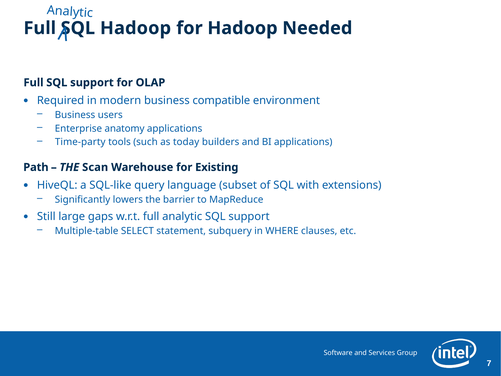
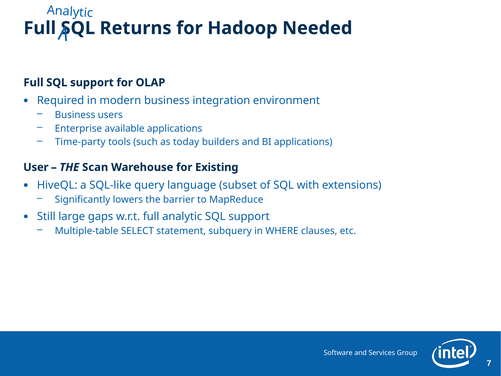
SQL Hadoop: Hadoop -> Returns (136, 28)
compatible: compatible -> integration (221, 100)
anatomy: anatomy -> available (125, 128)
Path: Path -> User (36, 167)
